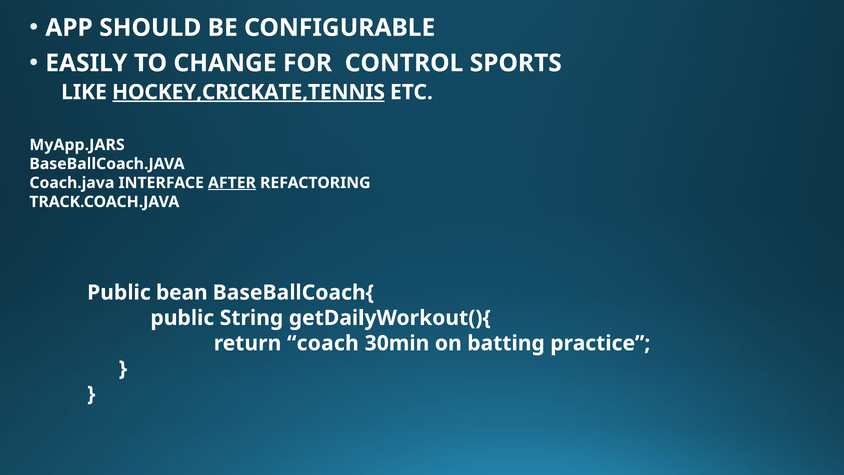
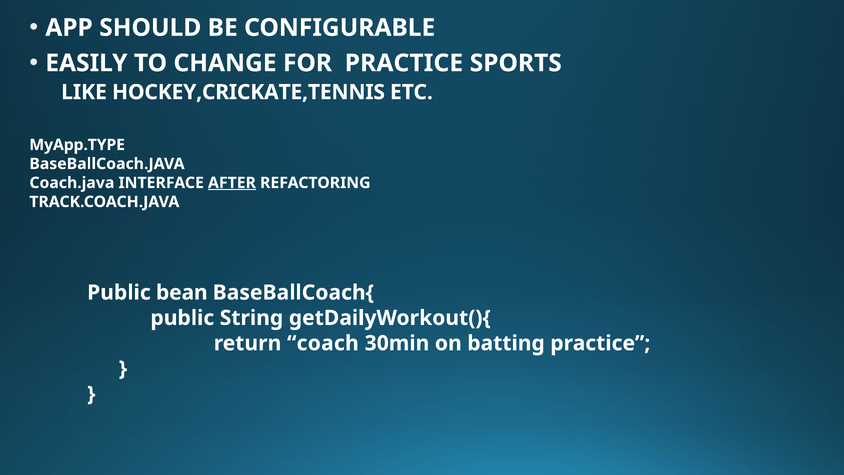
FOR CONTROL: CONTROL -> PRACTICE (404, 63)
HOCKEY,CRICKATE,TENNIS underline: present -> none (248, 92)
MyApp.JARS: MyApp.JARS -> MyApp.TYPE (77, 145)
